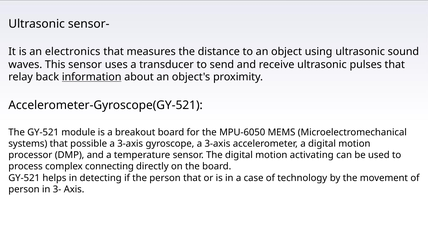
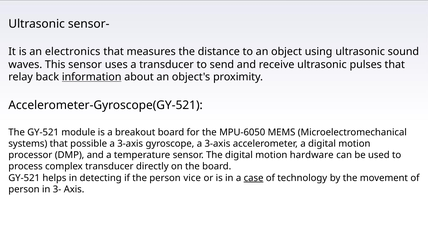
activating: activating -> hardware (312, 155)
complex connecting: connecting -> transducer (109, 166)
person that: that -> vice (192, 178)
case underline: none -> present (254, 178)
